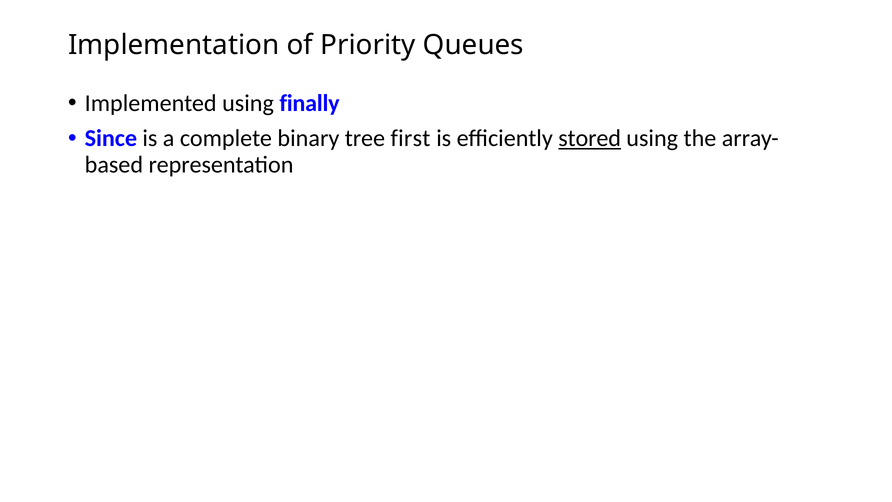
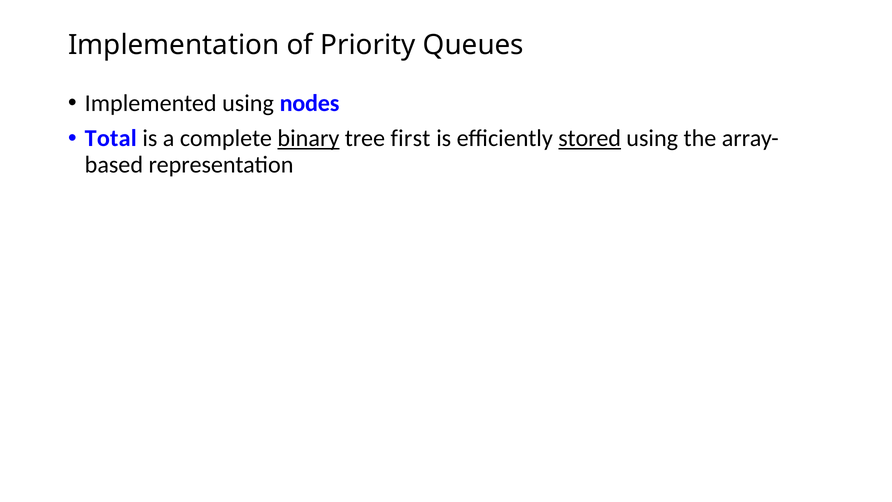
finally: finally -> nodes (310, 103)
Since: Since -> Total (111, 138)
binary underline: none -> present (308, 138)
